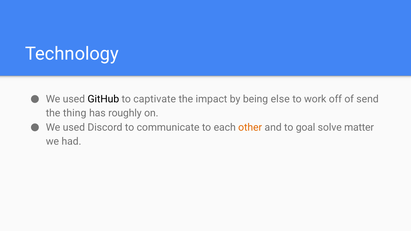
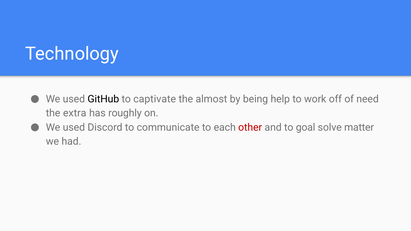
impact: impact -> almost (211, 99)
else: else -> help (280, 99)
send: send -> need (368, 99)
thing: thing -> extra (75, 113)
other colour: orange -> red (250, 127)
